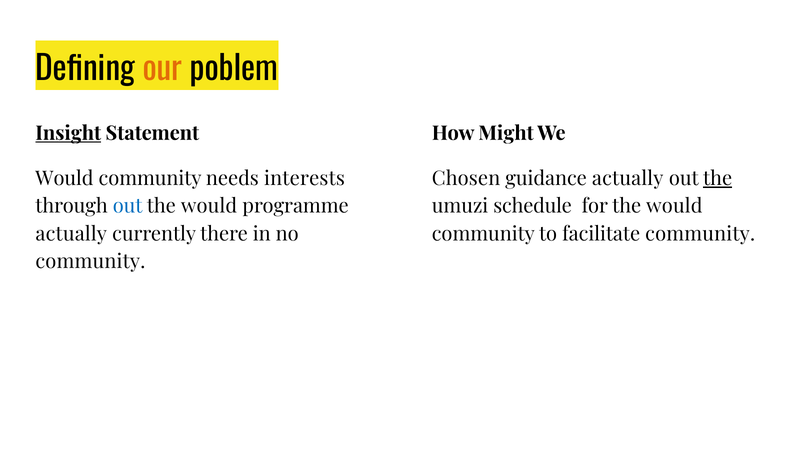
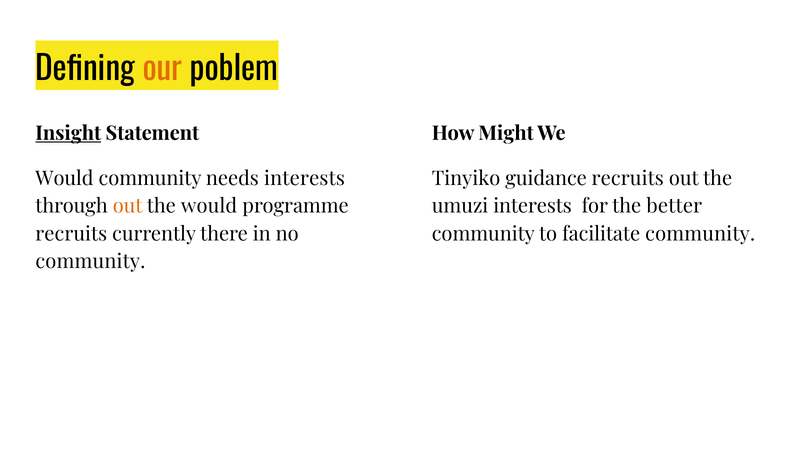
Chosen: Chosen -> Tinyiko (466, 179)
guidance actually: actually -> recruits (628, 179)
the underline: present -> none (718, 179)
out colour: blue -> orange (128, 206)
umuzi schedule: schedule -> interests (533, 206)
for the would: would -> better (674, 206)
actually: actually -> recruits (71, 234)
